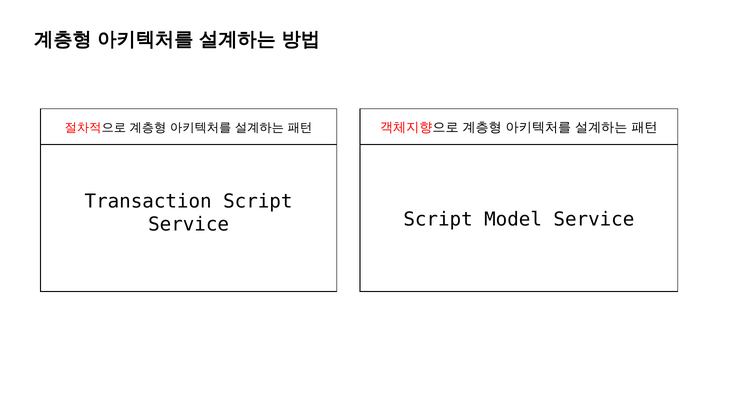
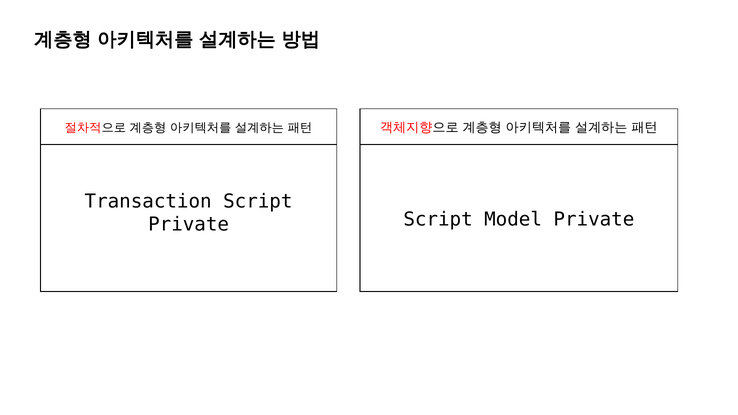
Model Service: Service -> Private (594, 219)
Service: Service -> Private (189, 225)
